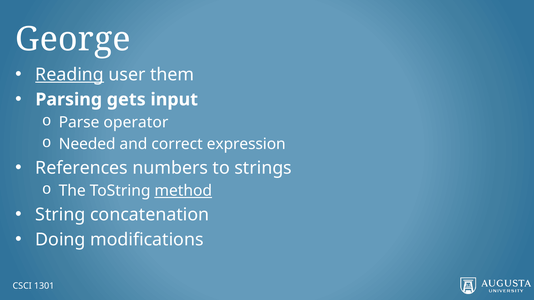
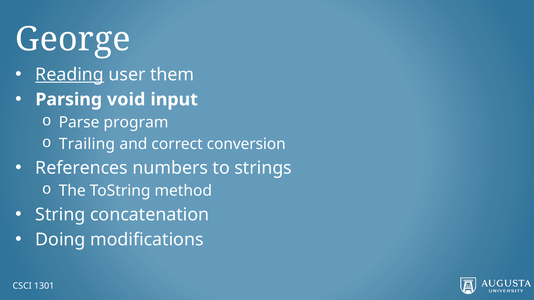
gets: gets -> void (126, 100)
operator: operator -> program (136, 123)
Needed: Needed -> Trailing (87, 144)
expression: expression -> conversion (246, 144)
method underline: present -> none (183, 191)
